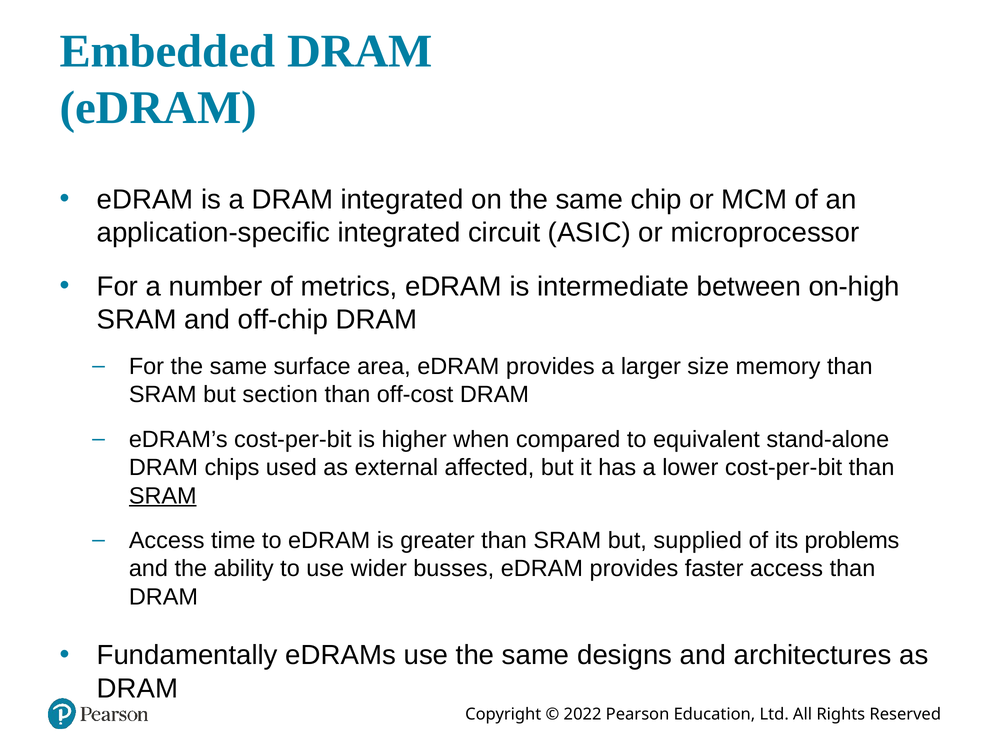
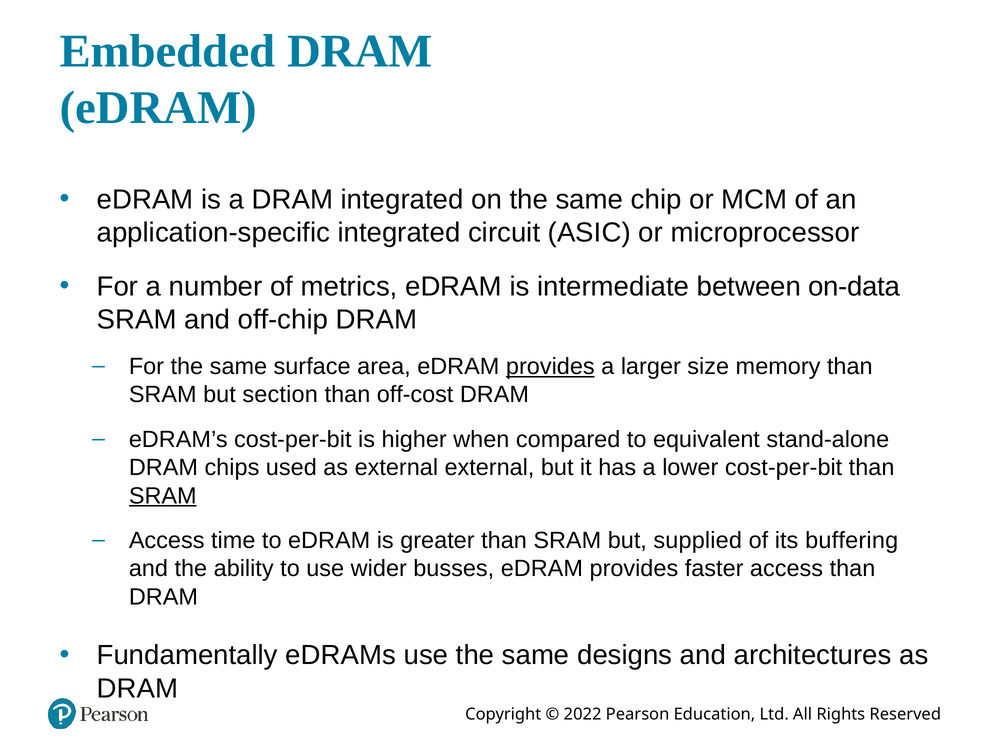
on-high: on-high -> on-data (854, 286)
provides underline: none -> present (550, 366)
external affected: affected -> external (489, 467)
problems: problems -> buffering (852, 540)
